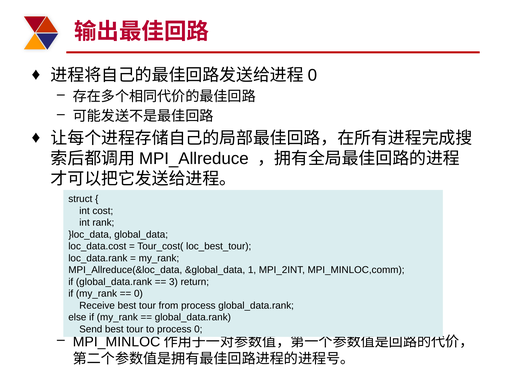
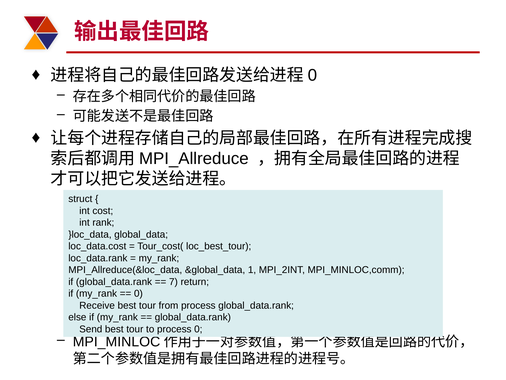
3: 3 -> 7 (173, 282)
